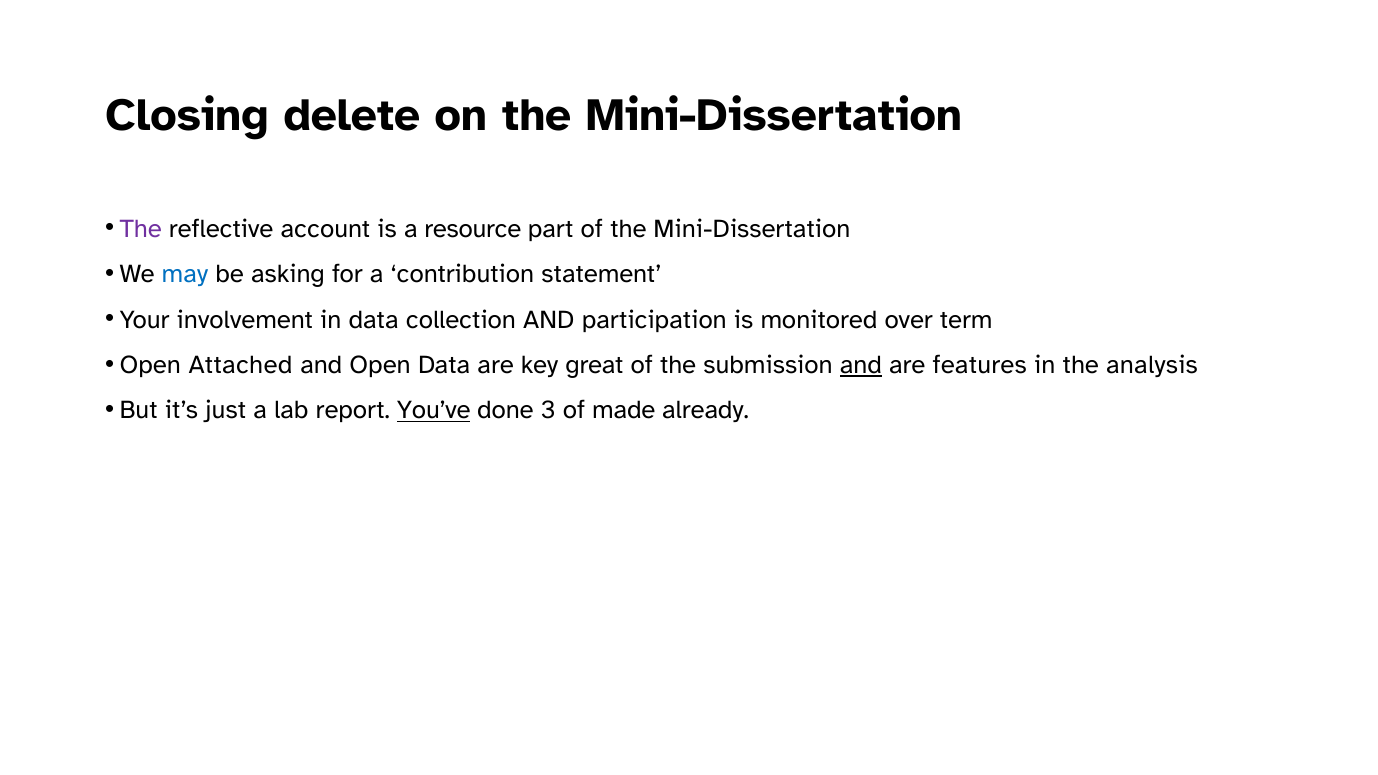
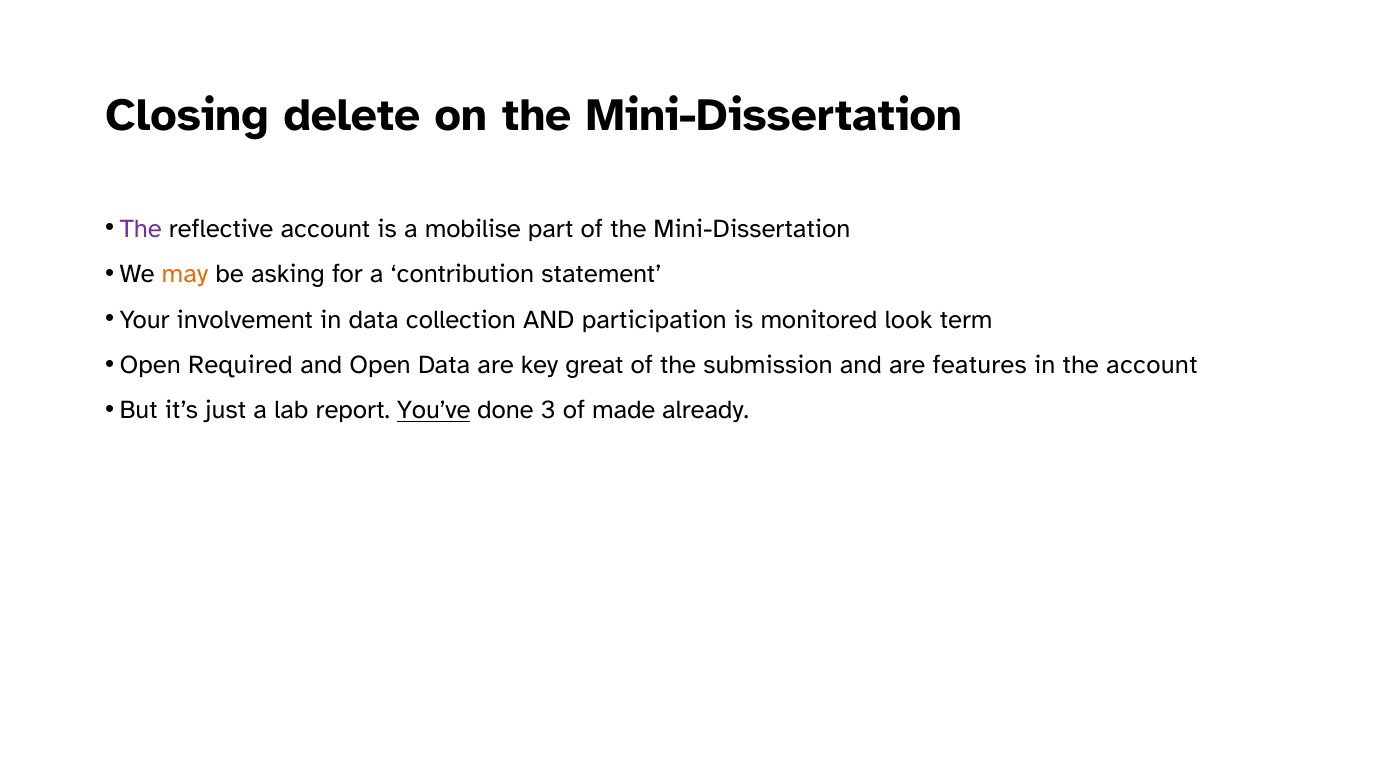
resource: resource -> mobilise (473, 229)
may colour: blue -> orange (185, 274)
over: over -> look (908, 320)
Attached: Attached -> Required (240, 365)
and underline: present -> none (861, 365)
the analysis: analysis -> account (1152, 365)
